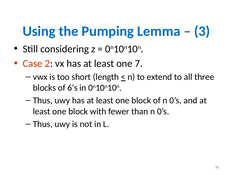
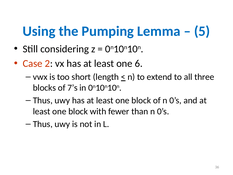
3: 3 -> 5 (202, 31)
7: 7 -> 6 (139, 63)
6’s: 6’s -> 7’s (72, 88)
